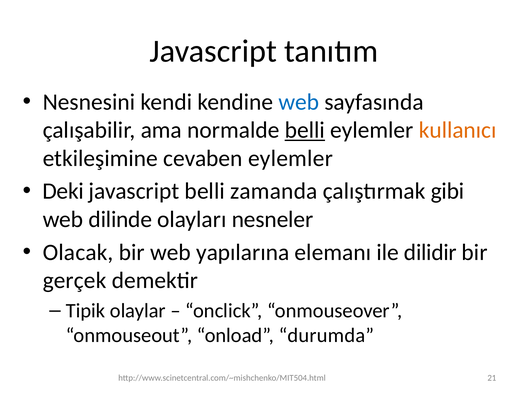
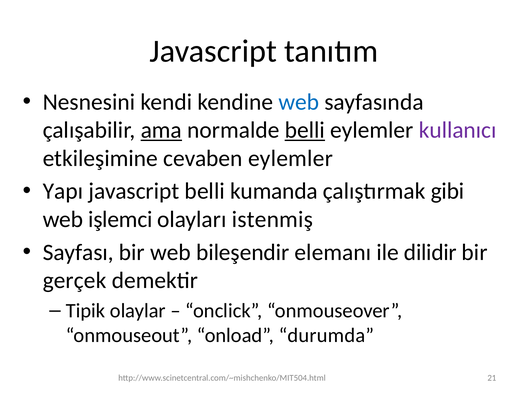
ama underline: none -> present (161, 130)
kullanıcı colour: orange -> purple (458, 130)
Deki: Deki -> Yapı (63, 191)
zamanda: zamanda -> kumanda (274, 191)
dilinde: dilinde -> işlemci (120, 219)
nesneler: nesneler -> istenmiş (272, 219)
Olacak: Olacak -> Sayfası (78, 252)
yapılarına: yapılarına -> bileşendir (243, 252)
